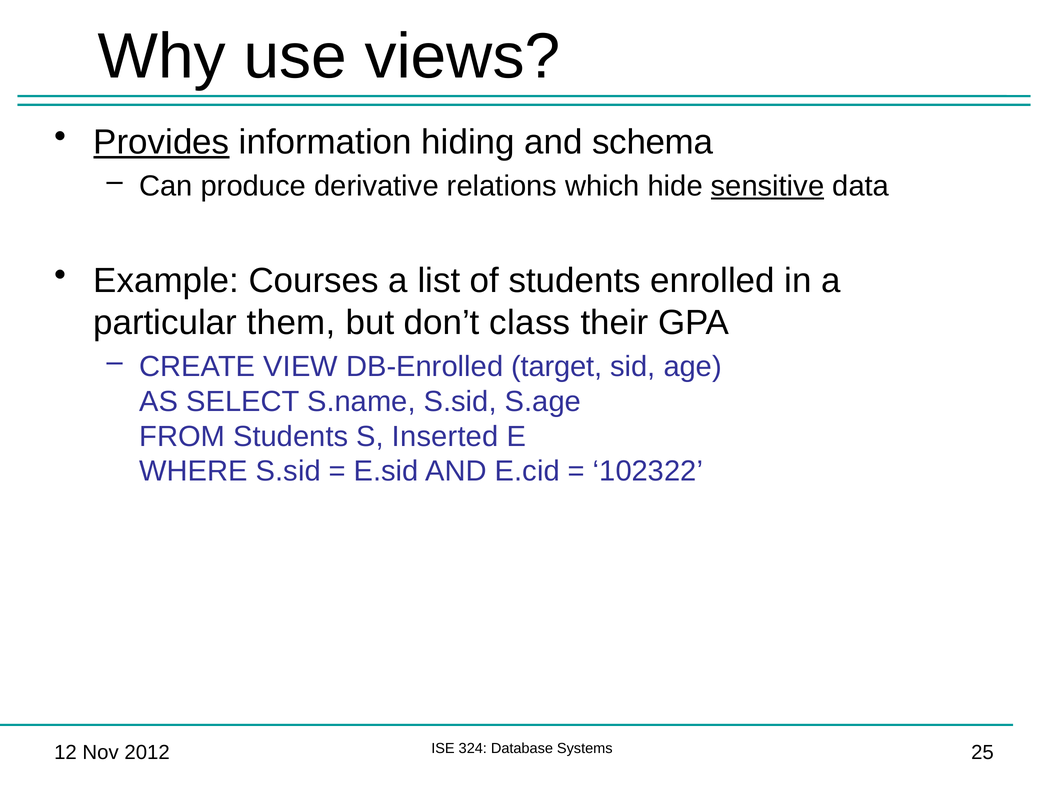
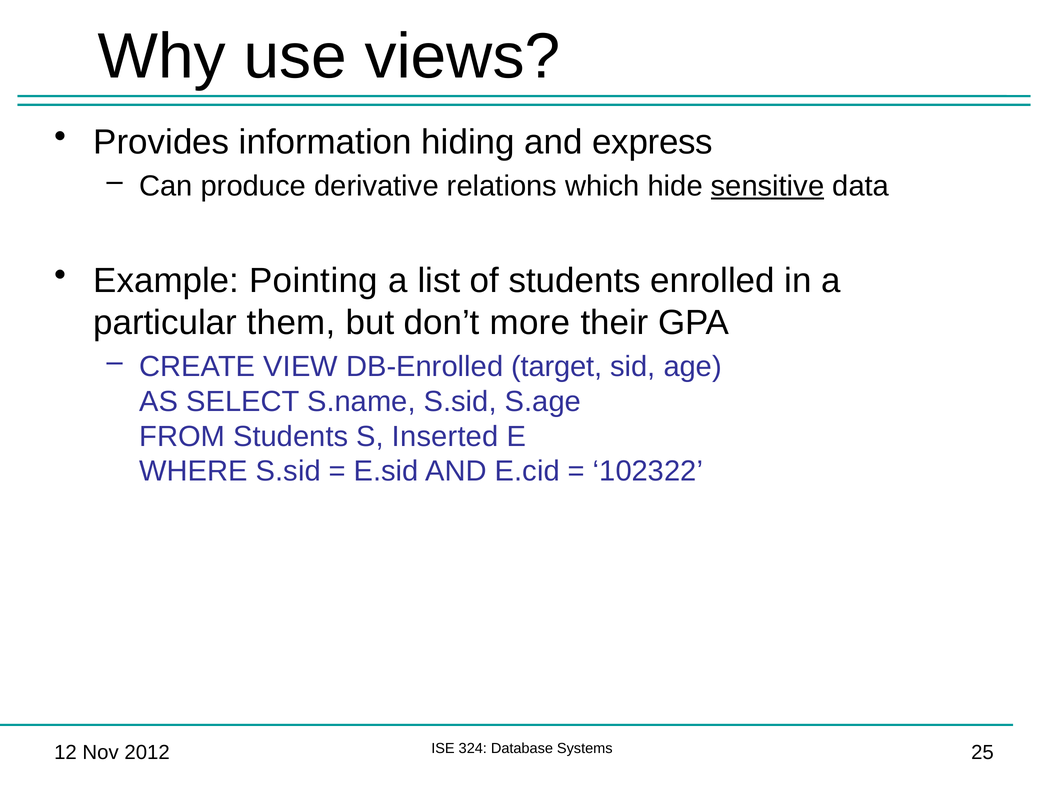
Provides underline: present -> none (161, 142)
schema: schema -> express (653, 142)
Courses: Courses -> Pointing (314, 281)
class: class -> more (530, 323)
